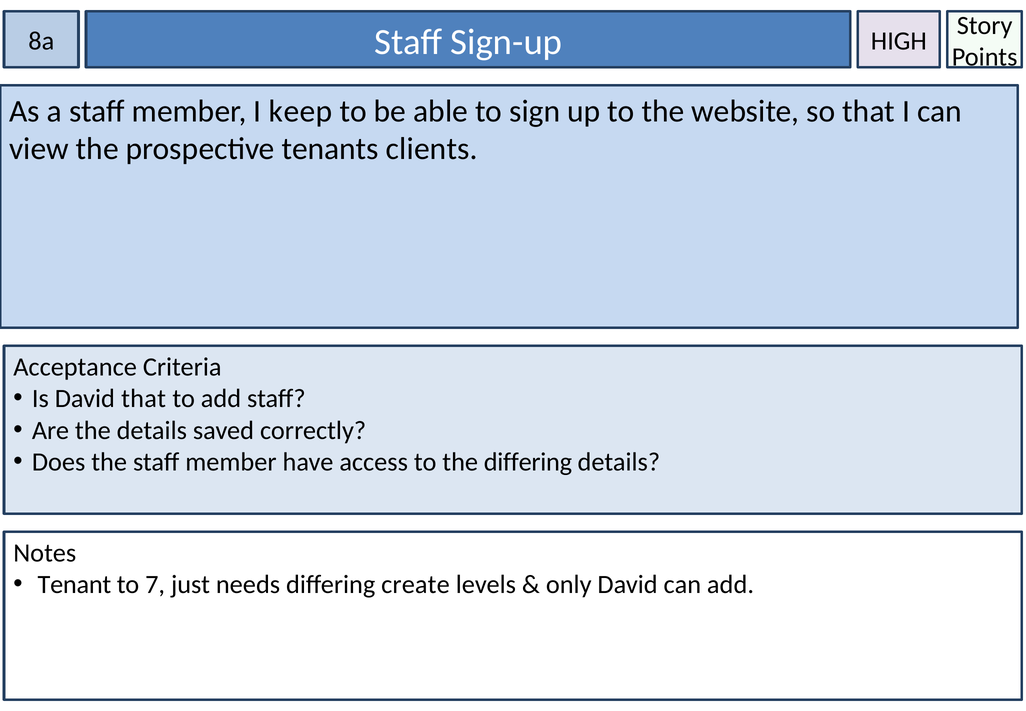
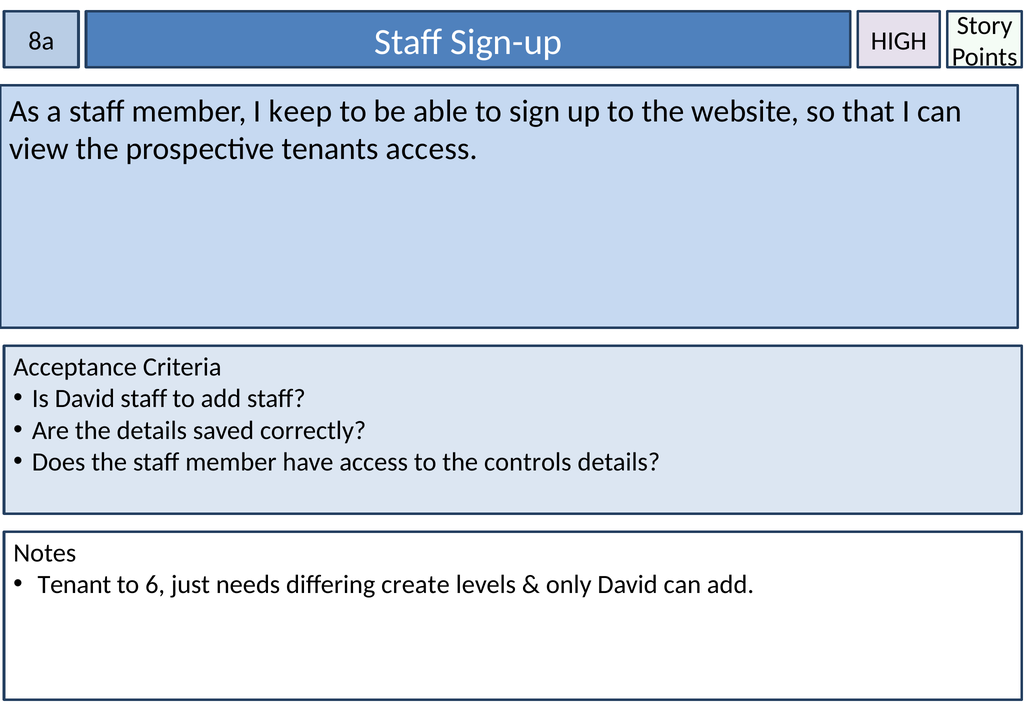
tenants clients: clients -> access (432, 149)
David that: that -> staff (144, 398)
the differing: differing -> controls (528, 462)
7: 7 -> 6 (155, 584)
